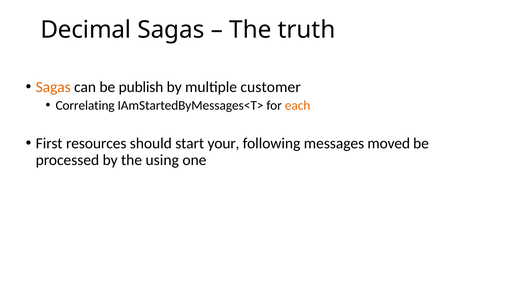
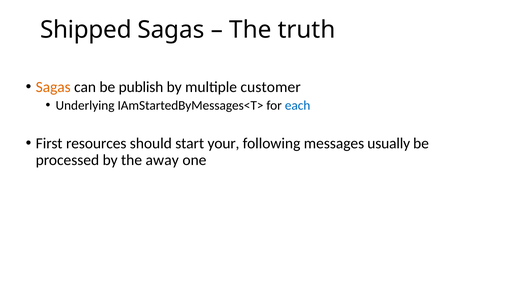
Decimal: Decimal -> Shipped (86, 30)
Correlating: Correlating -> Underlying (85, 105)
each colour: orange -> blue (298, 105)
moved: moved -> usually (389, 143)
using: using -> away (162, 160)
